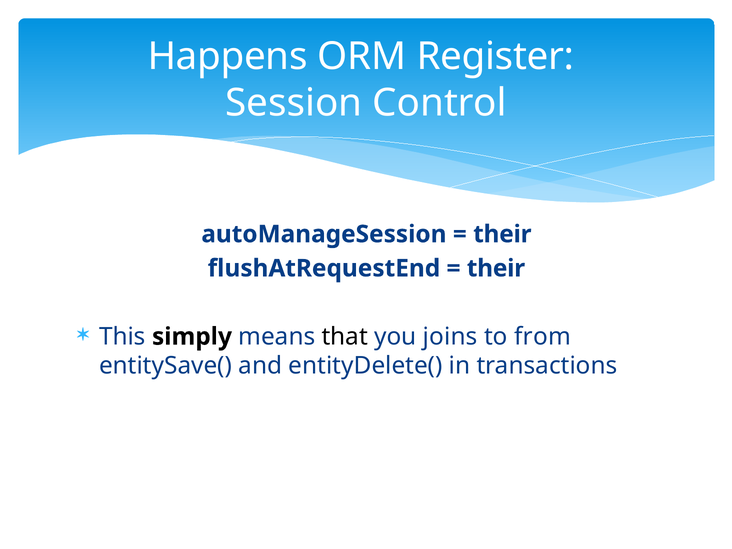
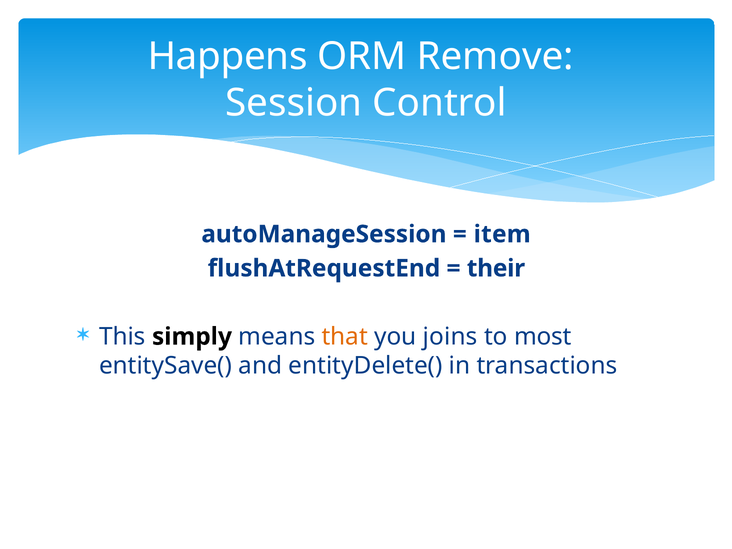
Register: Register -> Remove (495, 57)
their: their -> item (502, 234)
that colour: black -> orange (345, 337)
from: from -> most (543, 337)
